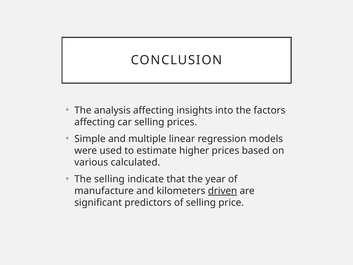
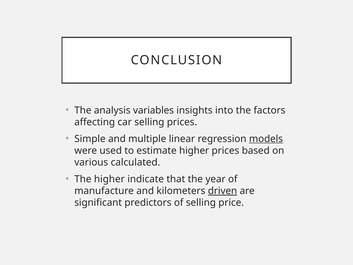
analysis affecting: affecting -> variables (153, 110)
models underline: none -> present (266, 139)
The selling: selling -> higher (109, 179)
